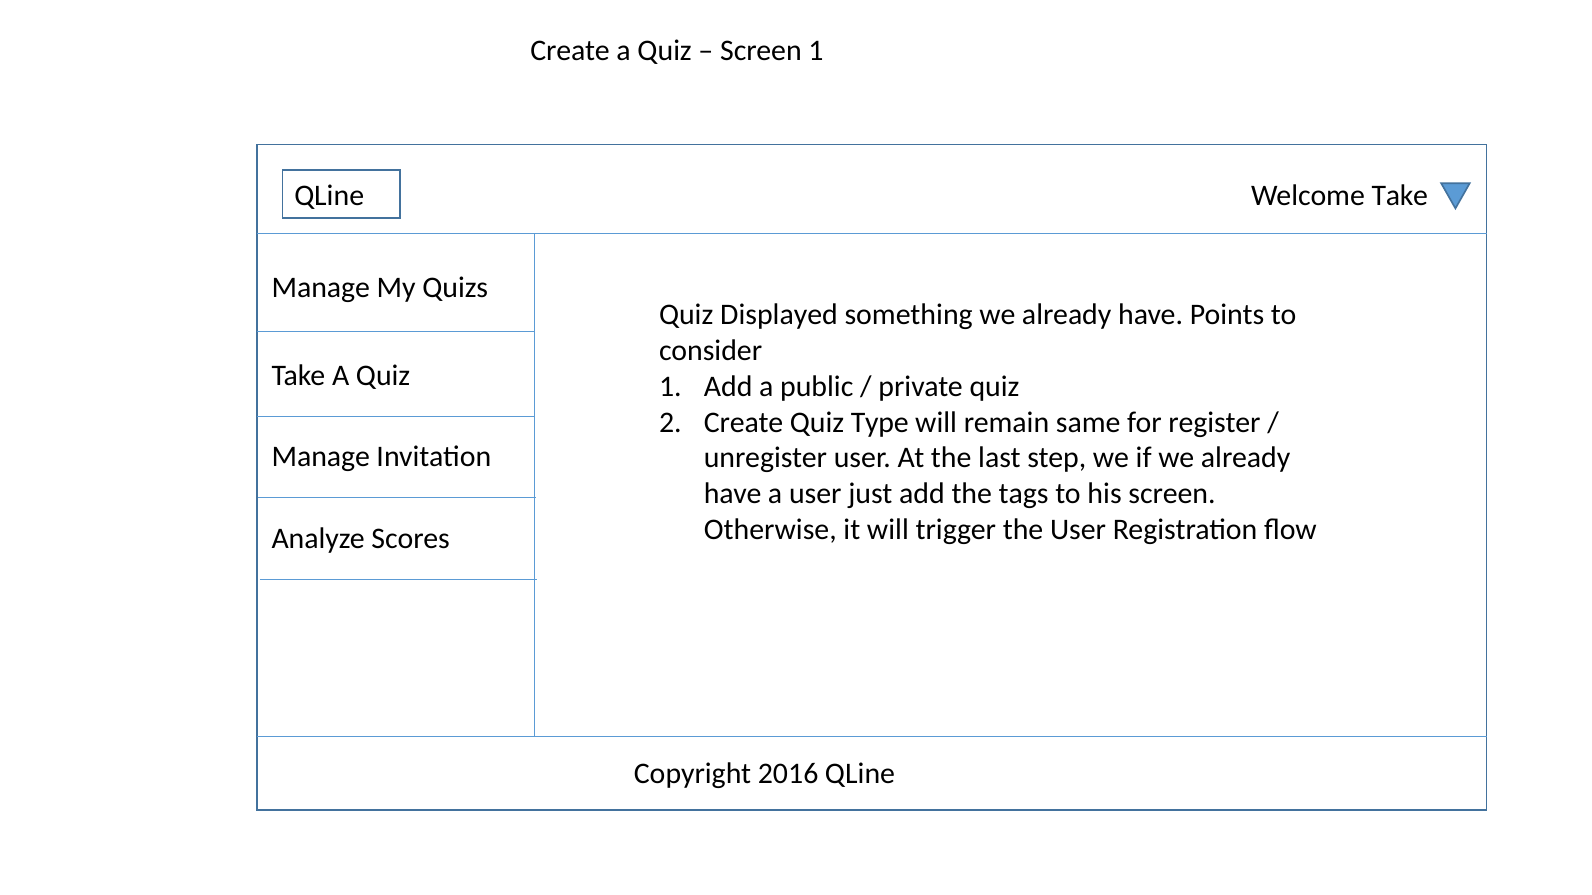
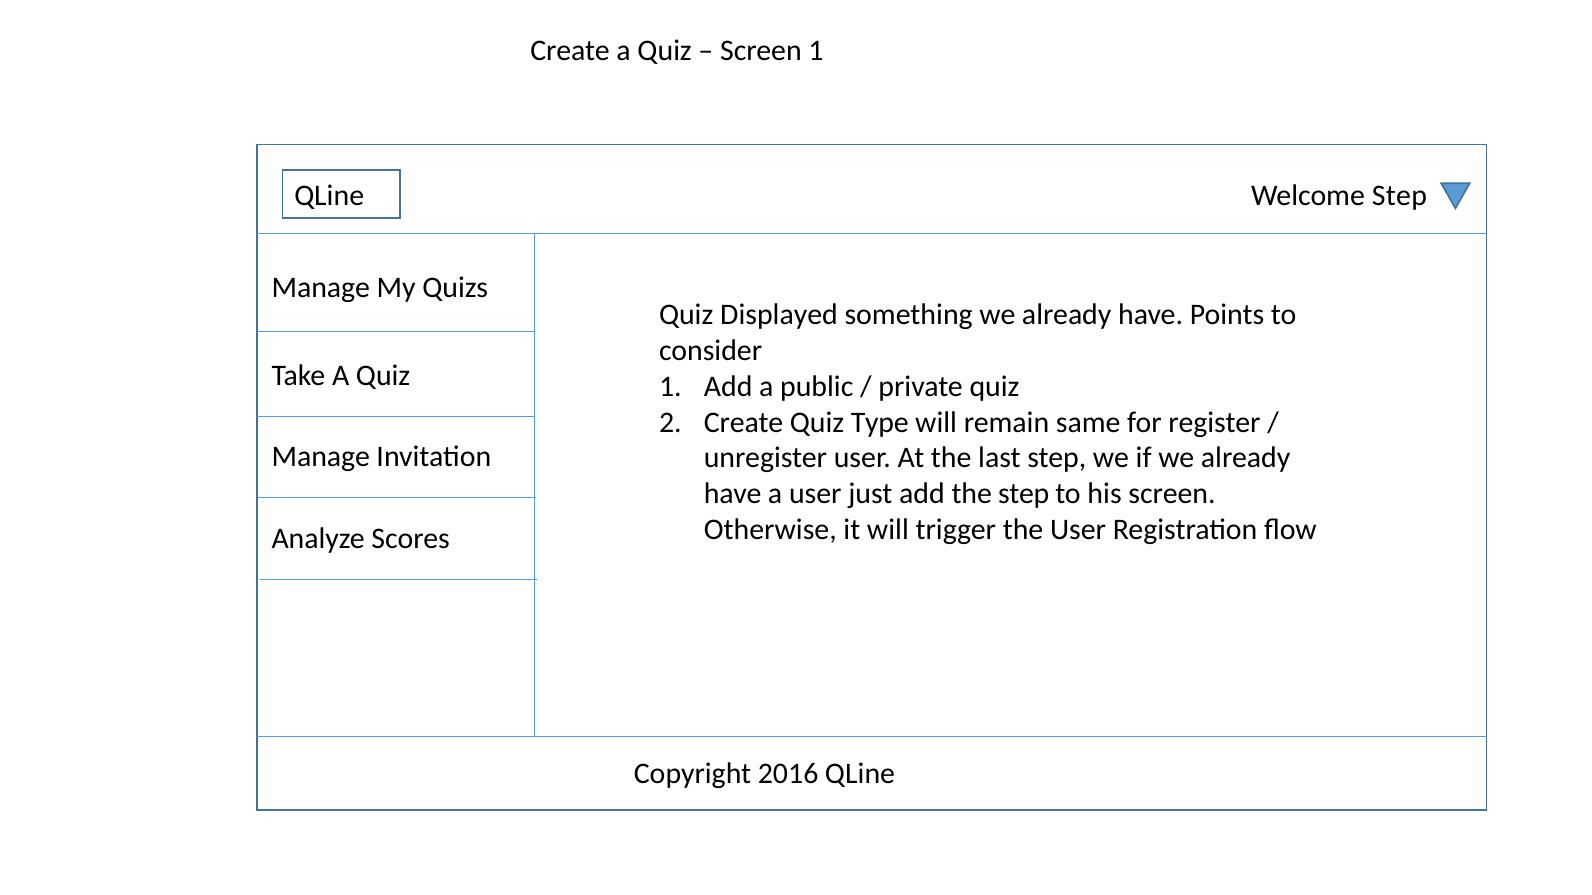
Welcome Take: Take -> Step (1399, 196)
the tags: tags -> step (1024, 494)
